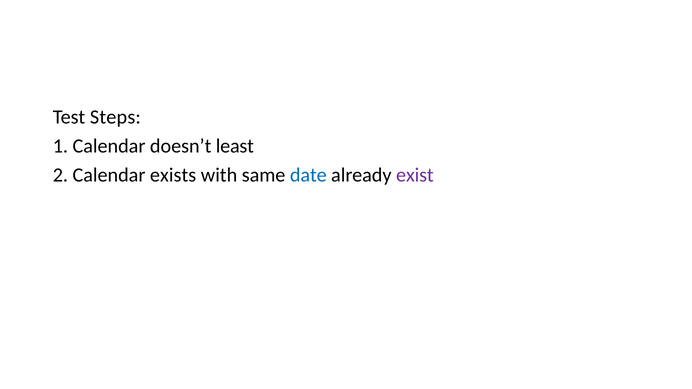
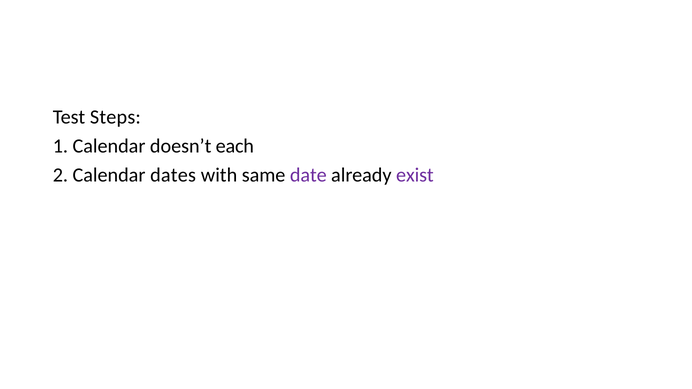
least: least -> each (235, 146)
exists: exists -> dates (173, 175)
date colour: blue -> purple (308, 175)
